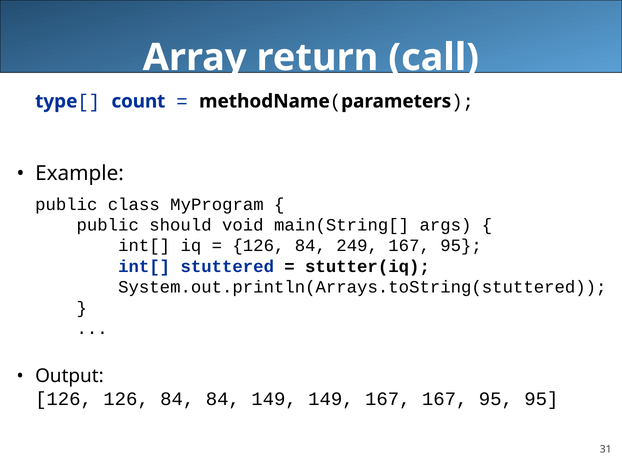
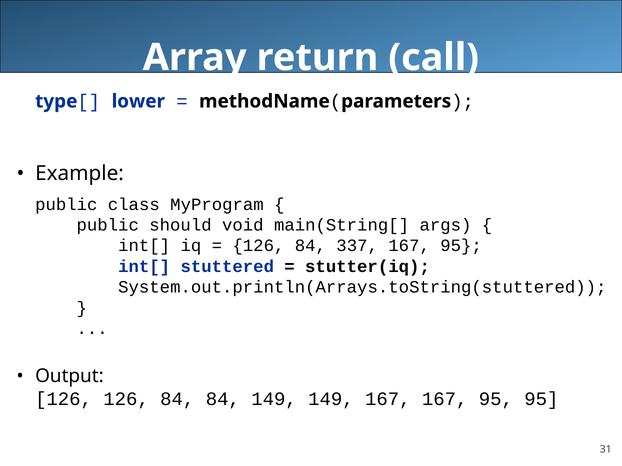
count: count -> lower (138, 101)
249: 249 -> 337 (357, 246)
